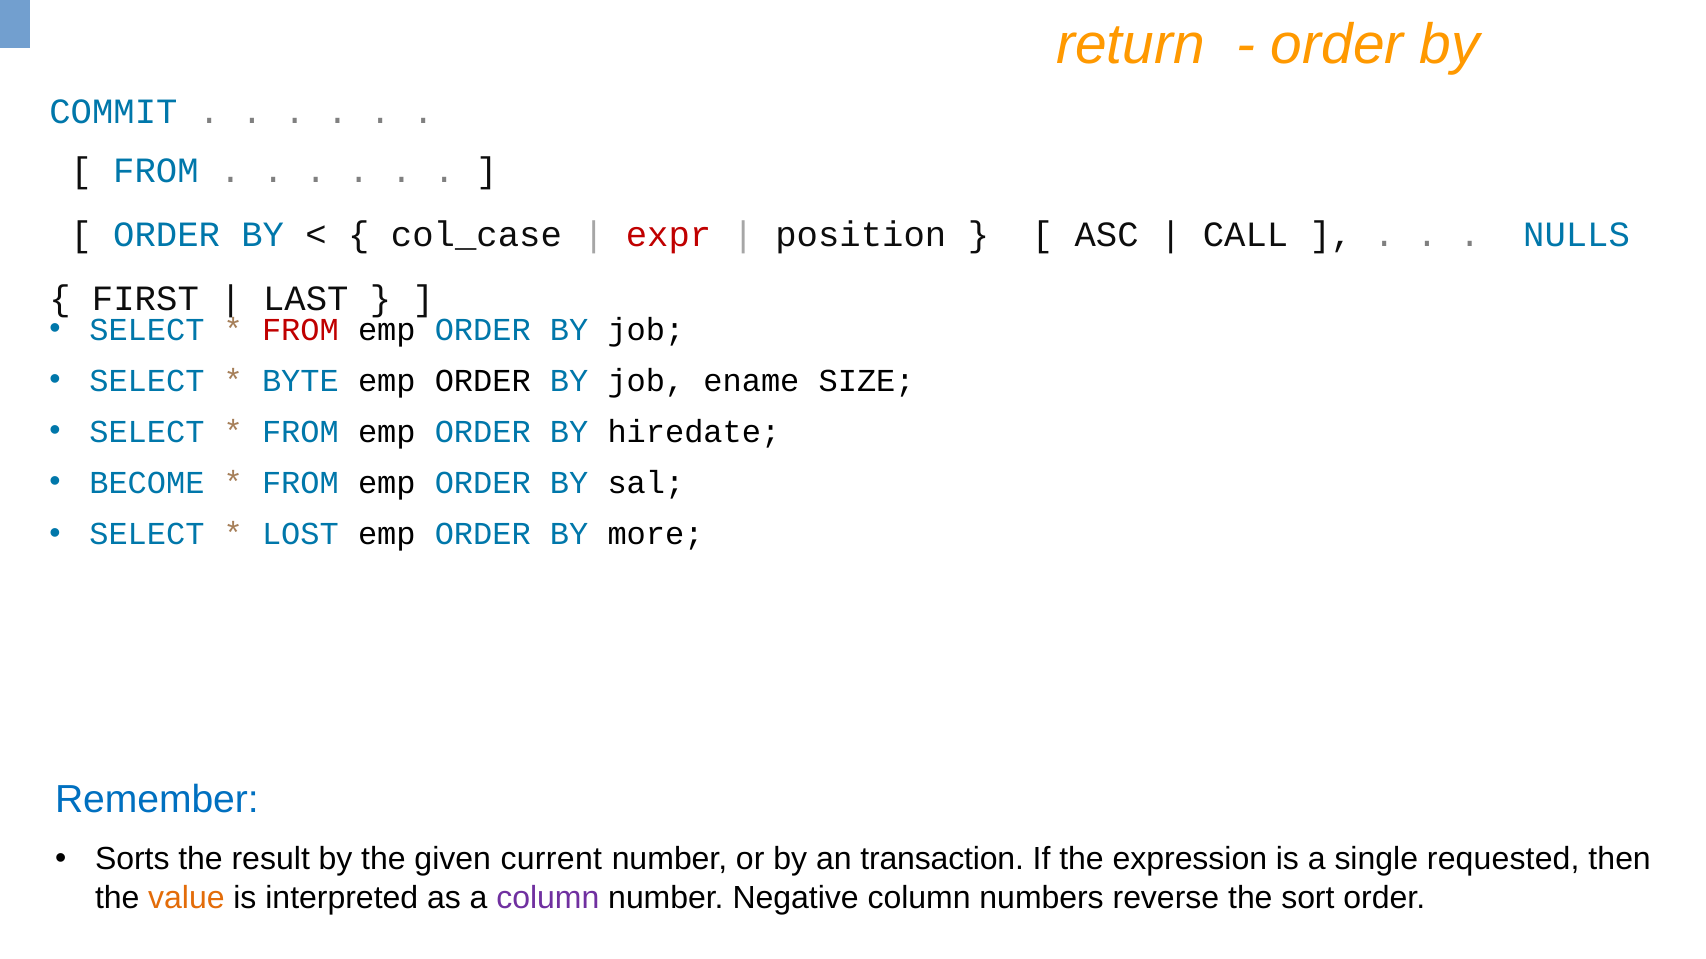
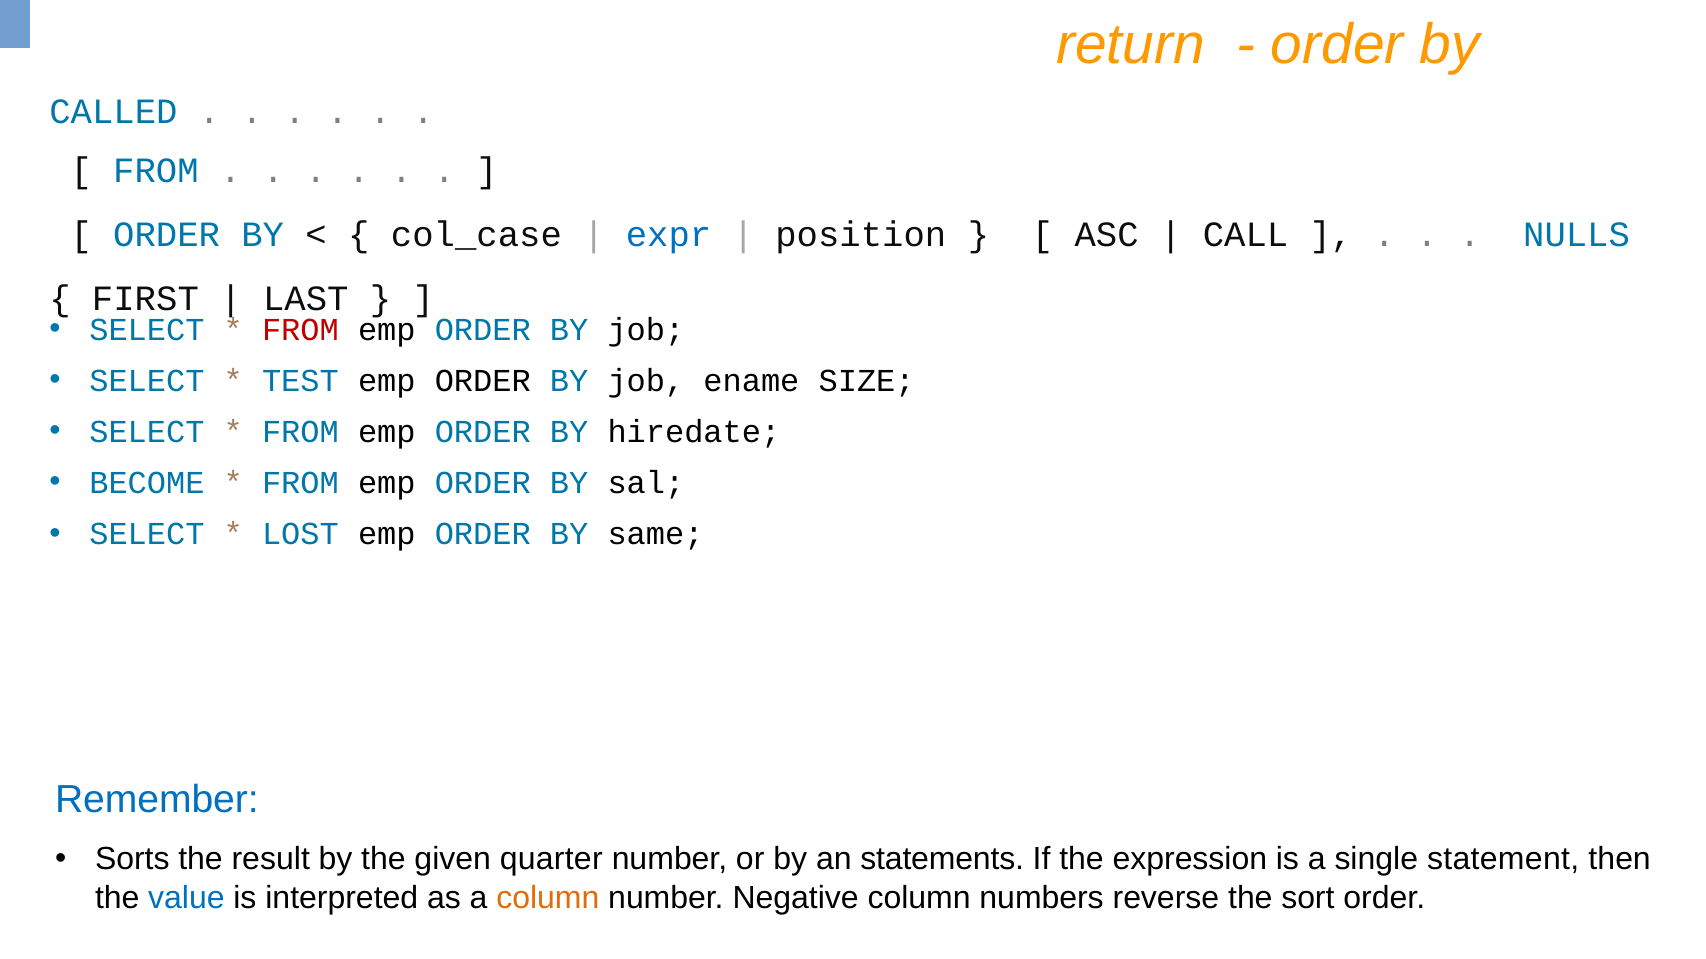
COMMIT: COMMIT -> CALLED (113, 112)
expr colour: red -> blue (669, 235)
BYTE: BYTE -> TEST (300, 381)
more: more -> same (655, 535)
current: current -> quarter (551, 860)
transaction: transaction -> statements (942, 860)
requested: requested -> statement (1503, 860)
value colour: orange -> blue (186, 898)
column colour: purple -> orange (548, 898)
